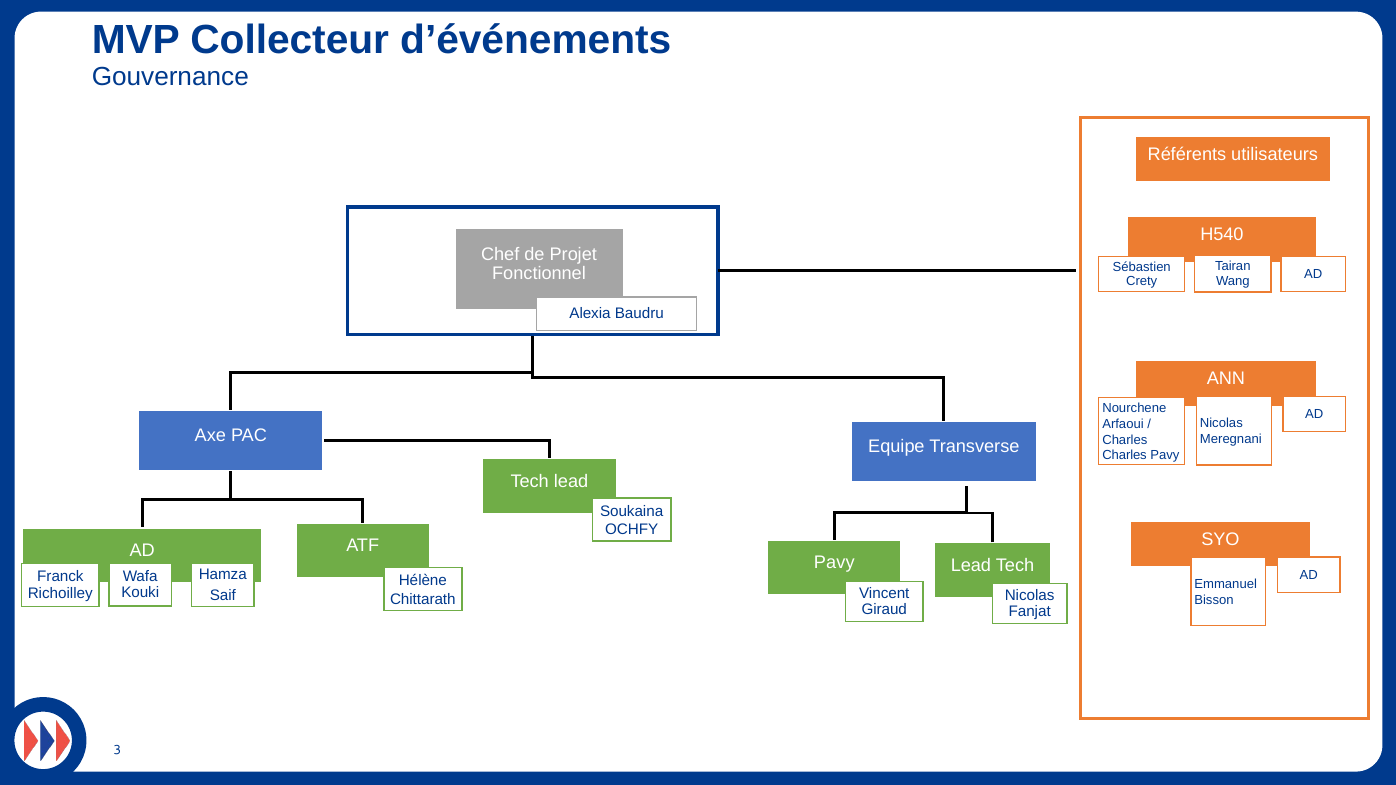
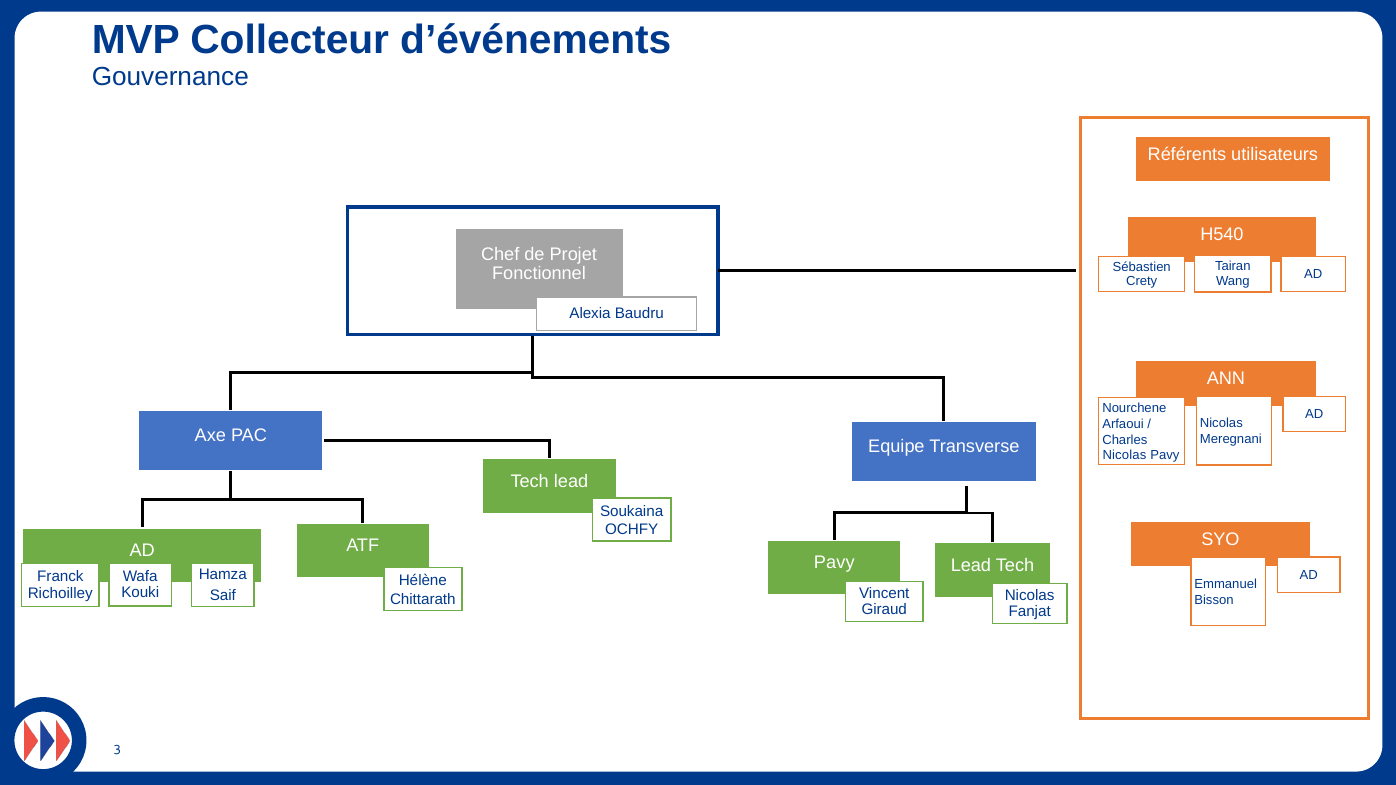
Charles: Charles -> Nicolas (1124, 456)
